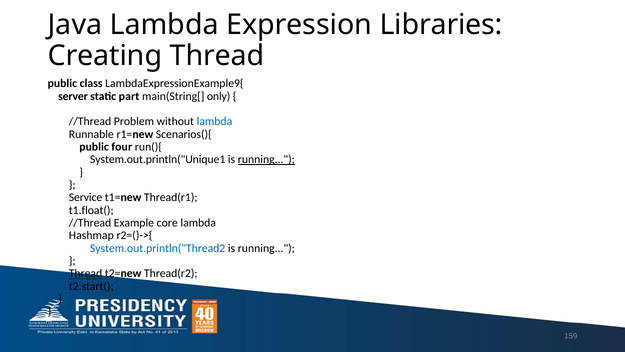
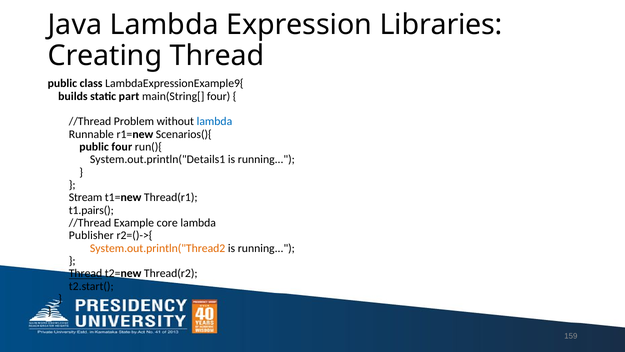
server: server -> builds (73, 96)
main(String[ only: only -> four (219, 96)
System.out.println("Unique1: System.out.println("Unique1 -> System.out.println("Details1 (158, 159)
running underline: present -> none (266, 159)
Service: Service -> Stream (86, 197)
t1.float(: t1.float( -> t1.pairs( (91, 210)
Hashmap: Hashmap -> Publisher (91, 235)
System.out.println("Thread2 colour: blue -> orange (158, 248)
